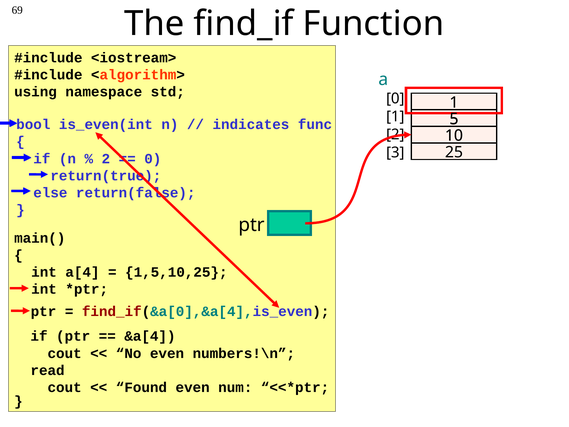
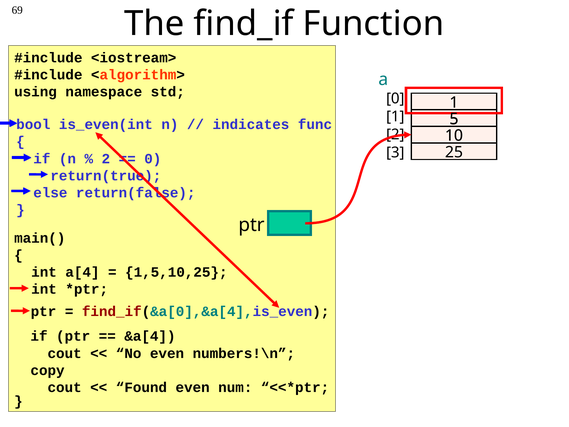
read: read -> copy (48, 370)
